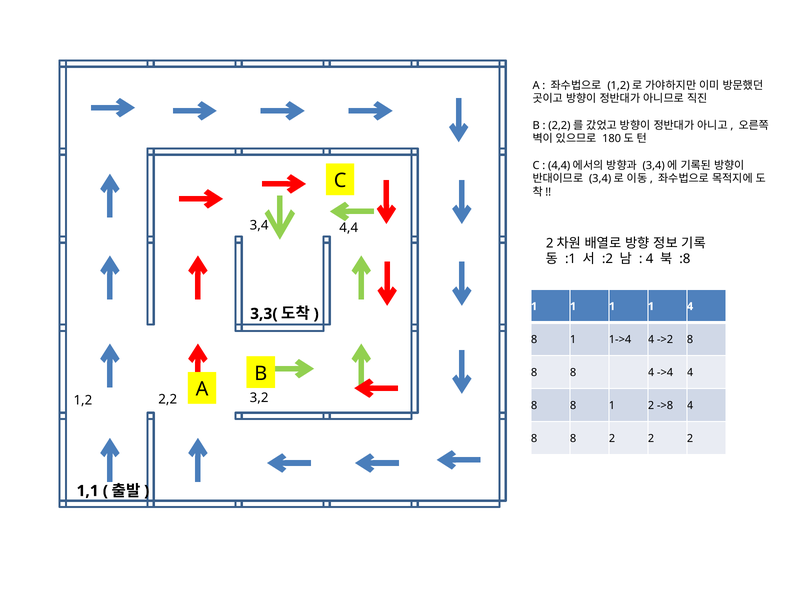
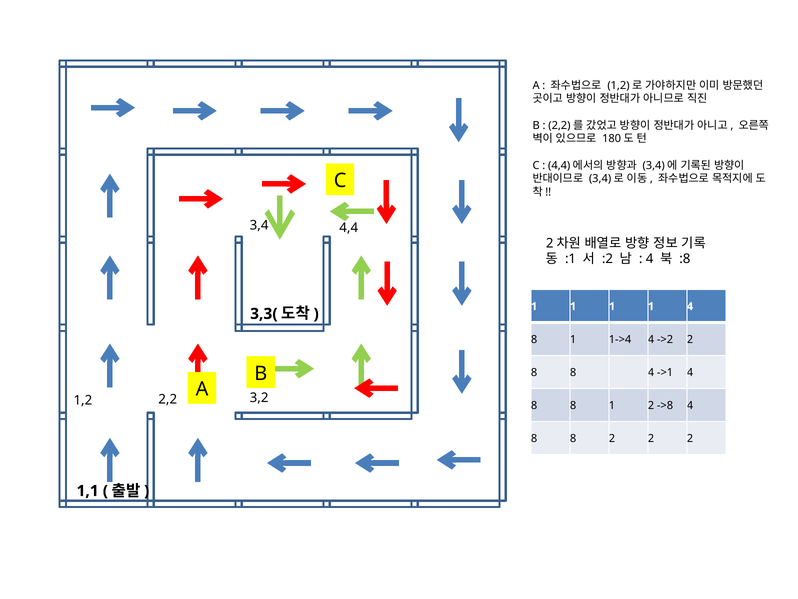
->2 8: 8 -> 2 (690, 339)
->4: ->4 -> ->1 (665, 372)
